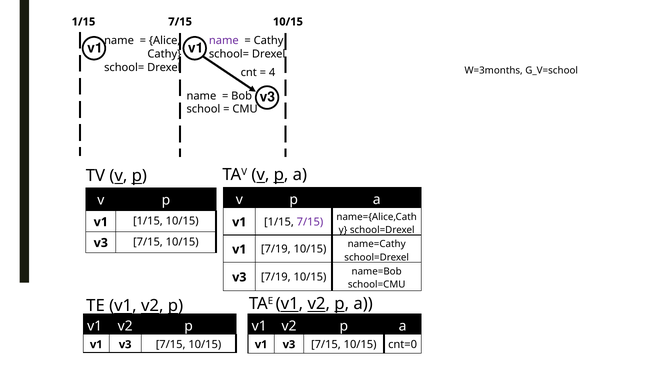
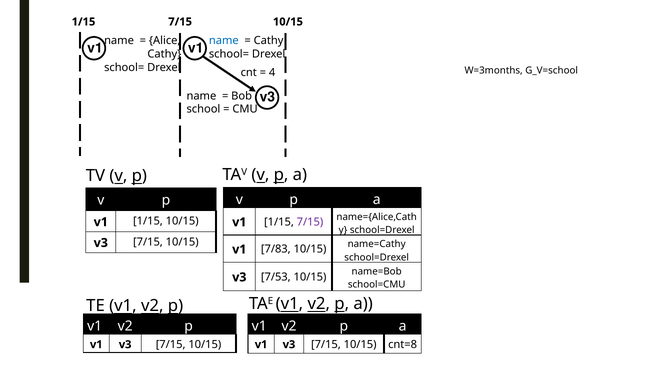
name colour: purple -> blue (224, 40)
v1 7/19: 7/19 -> 7/83 (276, 249)
v3 7/19: 7/19 -> 7/53 (276, 277)
cnt=0: cnt=0 -> cnt=8 (403, 344)
